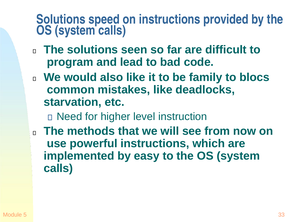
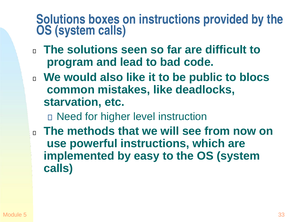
speed: speed -> boxes (104, 19)
family: family -> public (206, 77)
